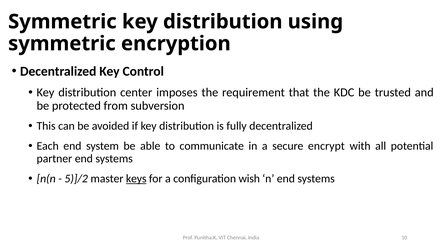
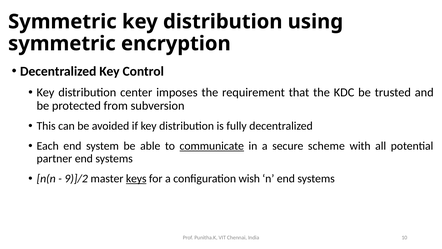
communicate underline: none -> present (212, 146)
encrypt: encrypt -> scheme (326, 146)
5)]/2: 5)]/2 -> 9)]/2 (76, 178)
